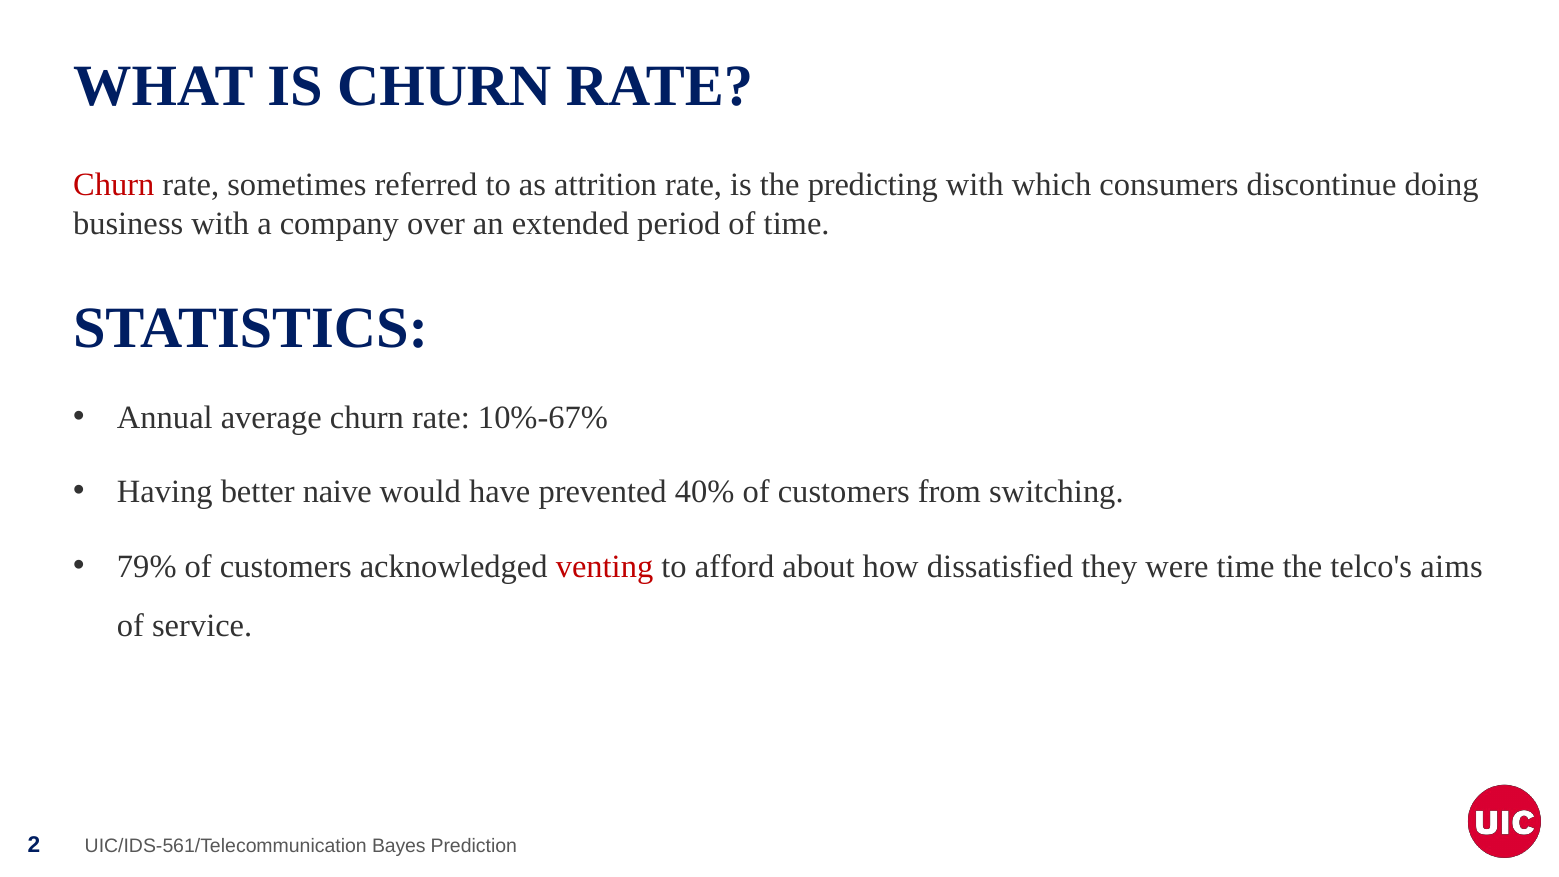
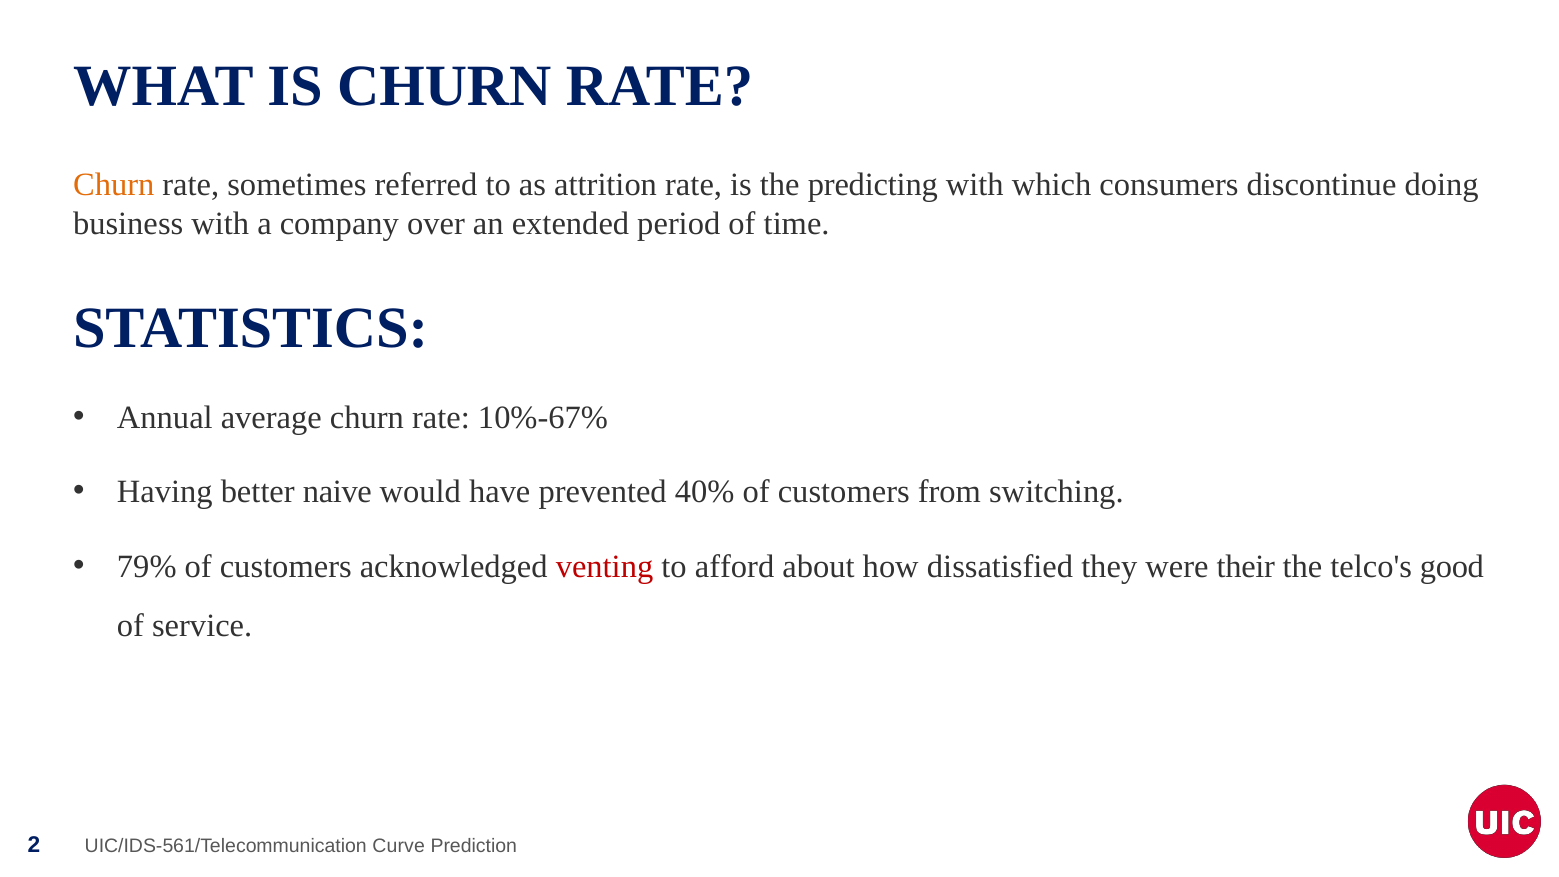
Churn colour: red -> orange (114, 185)
were time: time -> their (1246, 567)
aims: aims -> good (1452, 567)
Bayes: Bayes -> Curve (399, 846)
